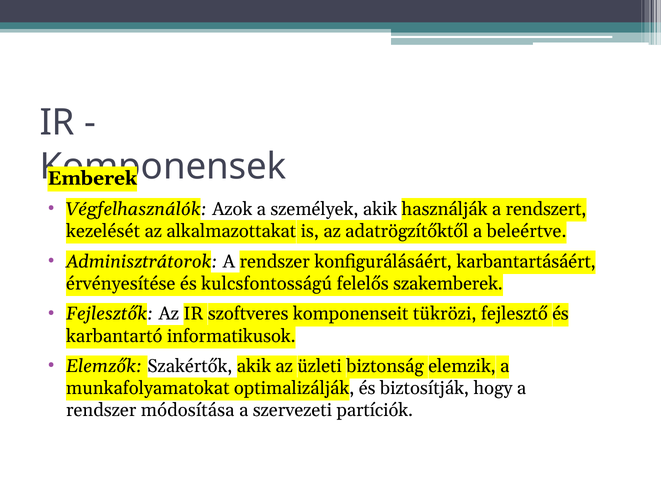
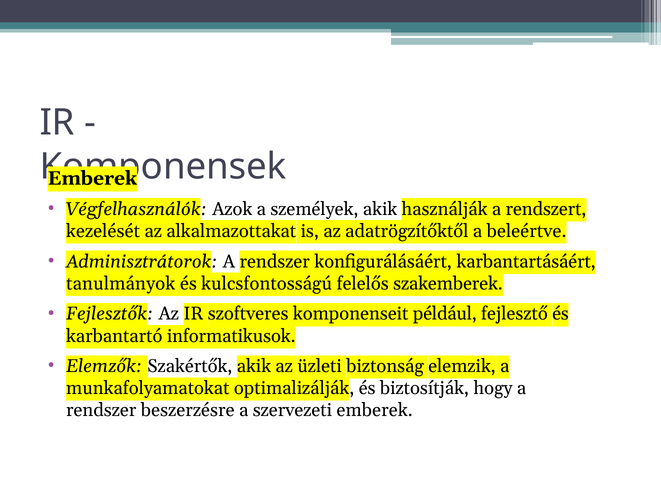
érvényesítése: érvényesítése -> tanulmányok (121, 283)
tükrözi: tükrözi -> például (445, 314)
módosítása: módosítása -> beszerzésre (188, 410)
szervezeti partíciók: partíciók -> emberek (375, 410)
